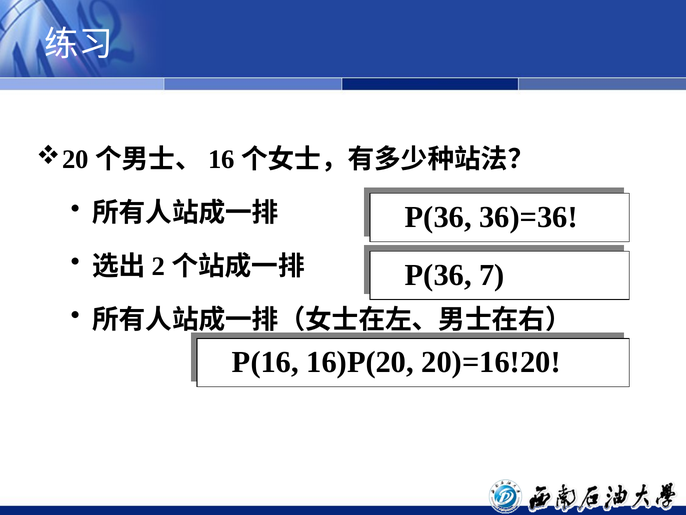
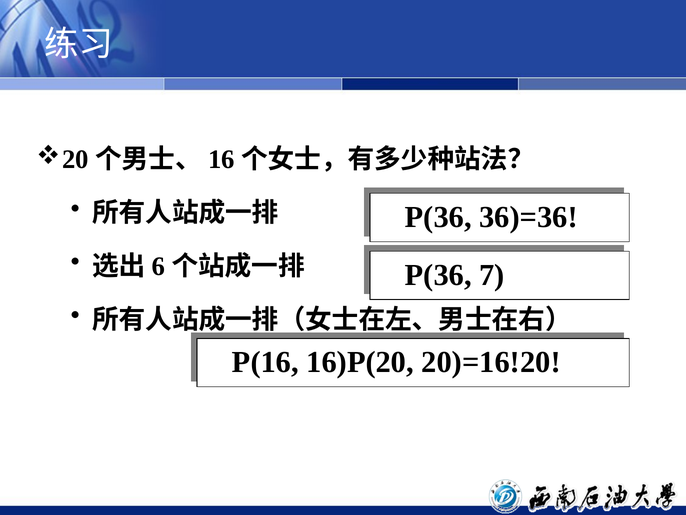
2: 2 -> 6 (159, 266)
